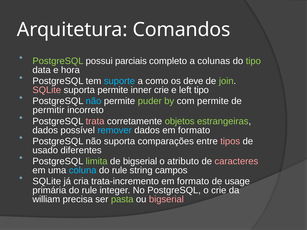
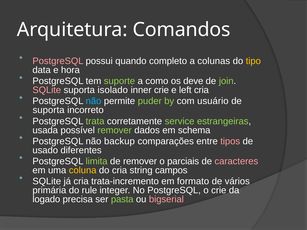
PostgreSQL colour: light green -> pink (58, 61)
parciais: parciais -> quando (131, 61)
tipo colour: light green -> yellow (253, 61)
suporte colour: light blue -> light green (119, 81)
suporta permite: permite -> isolado (113, 90)
left tipo: tipo -> cria (201, 90)
com permite: permite -> usuário (213, 101)
permitir: permitir -> suporta (49, 110)
trata colour: pink -> light green (95, 121)
objetos: objetos -> service (180, 121)
dados: dados -> usada (45, 130)
remover colour: light blue -> light green (115, 130)
dados em formato: formato -> schema (194, 130)
não suporta: suporta -> backup (119, 141)
de bigserial: bigserial -> remover (140, 161)
atributo: atributo -> parciais (183, 161)
coluna colour: light blue -> yellow (83, 170)
rule: rule -> cria (120, 170)
usage: usage -> vários (237, 181)
william: william -> logado (46, 199)
